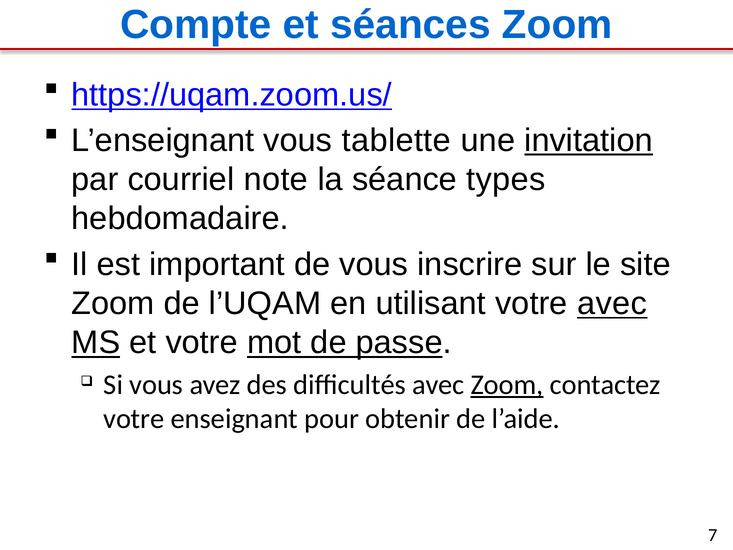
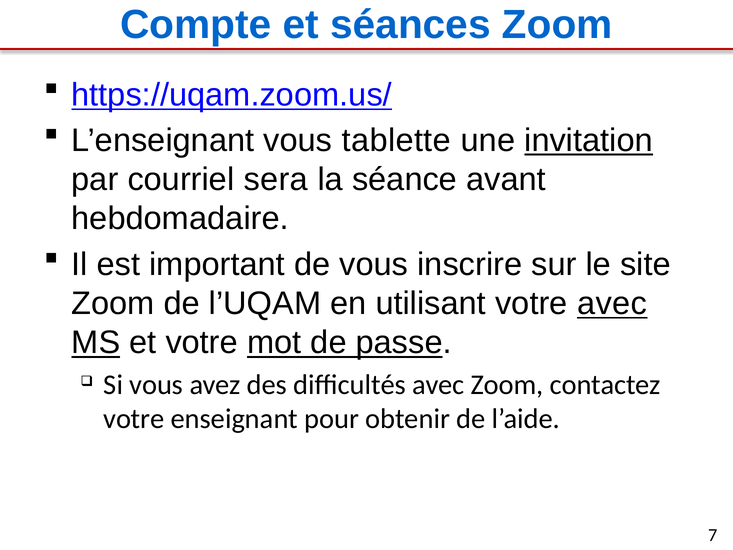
note: note -> sera (276, 180)
types: types -> avant (506, 180)
Zoom underline: present -> none (507, 385)
